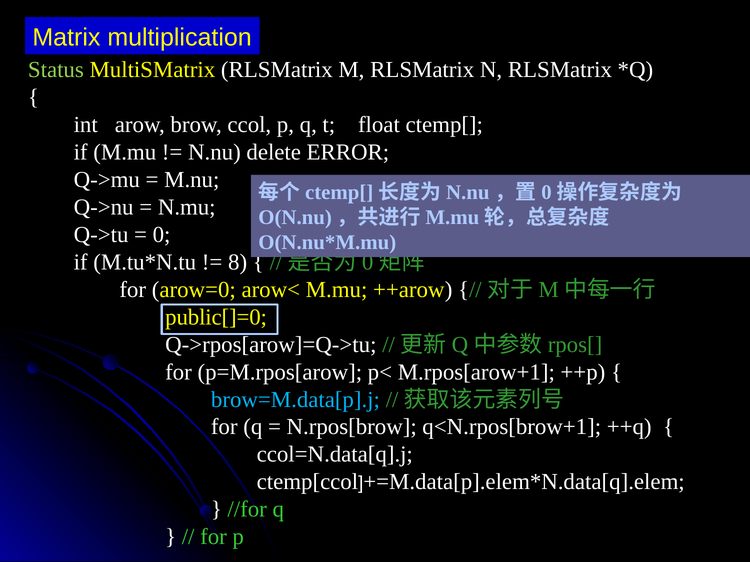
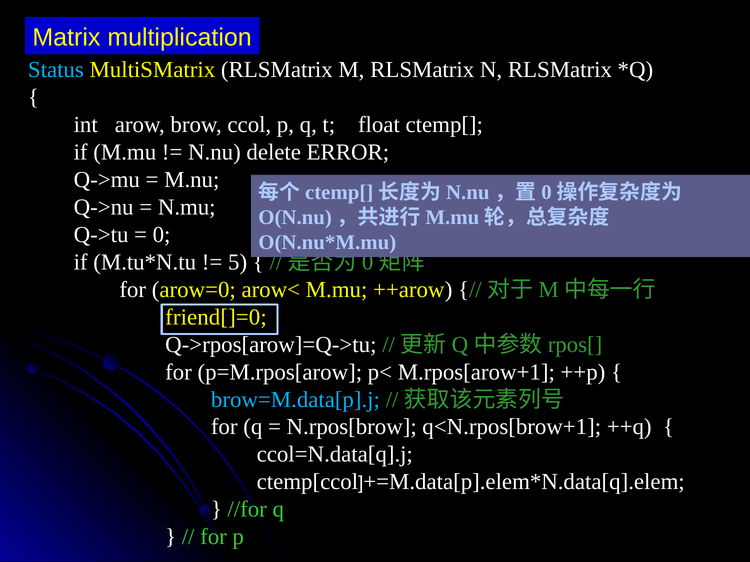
Status colour: light green -> light blue (56, 70)
8: 8 -> 5 (238, 262)
public[]=0: public[]=0 -> friend[]=0 (216, 317)
